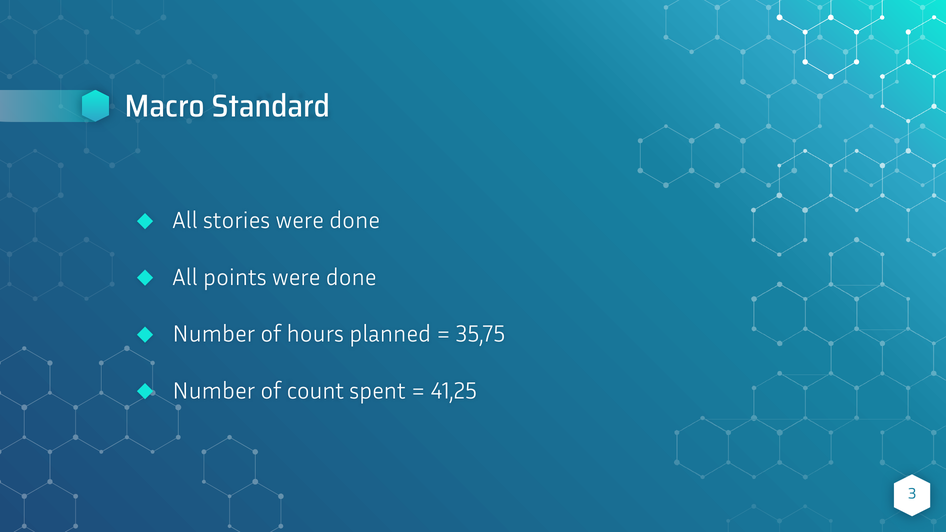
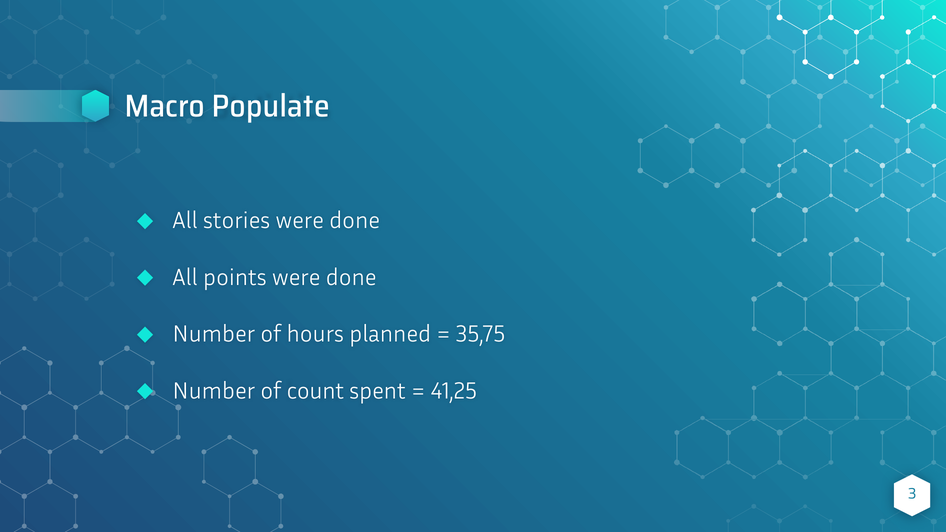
Standard: Standard -> Populate (271, 106)
